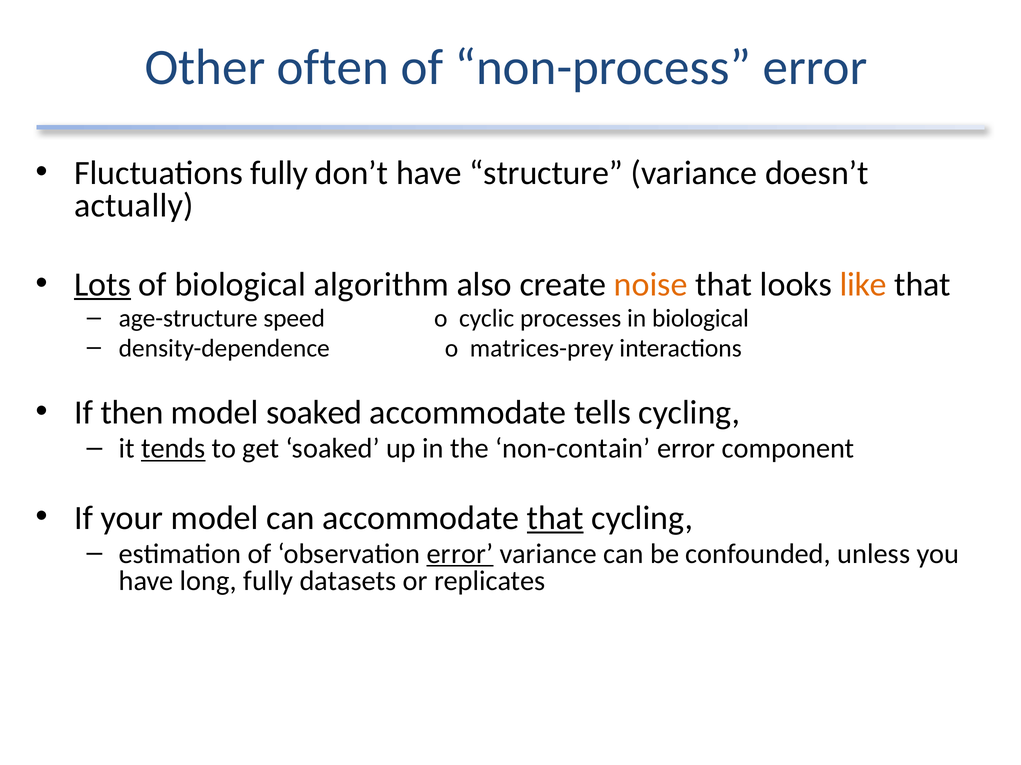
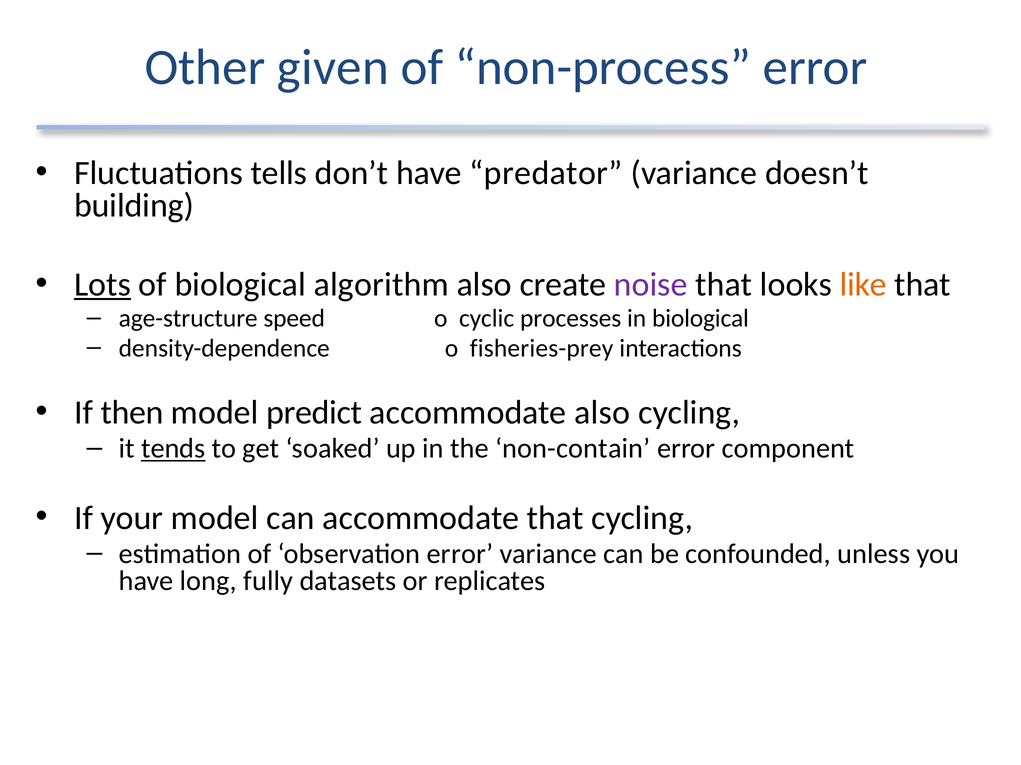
often: often -> given (333, 67)
Fluctuations fully: fully -> tells (279, 173)
structure: structure -> predator (546, 173)
actually: actually -> building (134, 206)
noise colour: orange -> purple (651, 285)
matrices-prey: matrices-prey -> fisheries-prey (542, 348)
model soaked: soaked -> predict (314, 413)
accommodate tells: tells -> also (602, 413)
that underline: present -> none (555, 518)
error underline: present -> none (460, 554)
